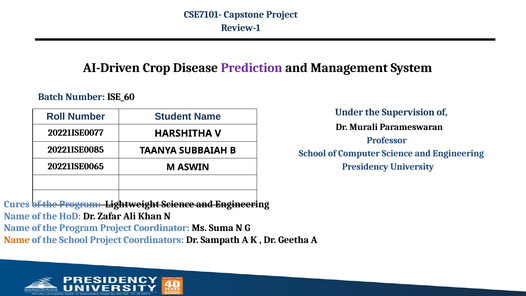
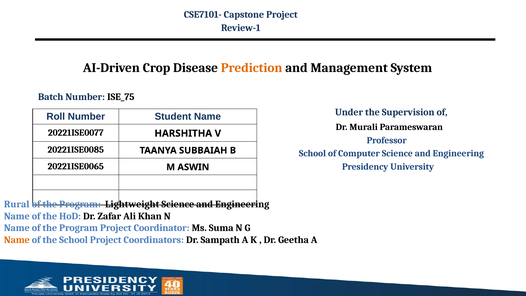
Prediction colour: purple -> orange (252, 68)
ISE_60: ISE_60 -> ISE_75 (121, 97)
Cures: Cures -> Rural (17, 204)
